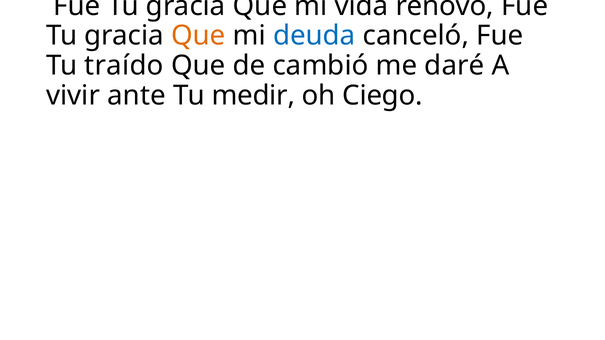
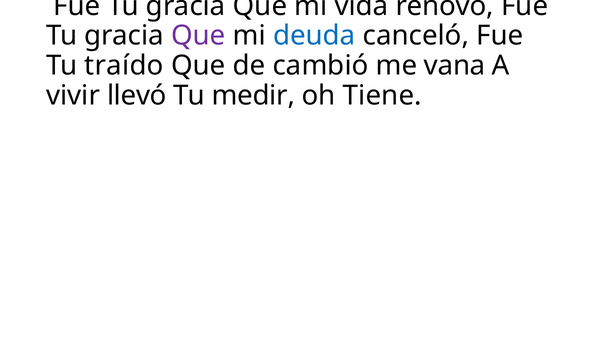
Que colour: orange -> purple (198, 36)
daré: daré -> vana (455, 66)
ante: ante -> llevó (137, 96)
Ciego: Ciego -> Tiene (382, 96)
